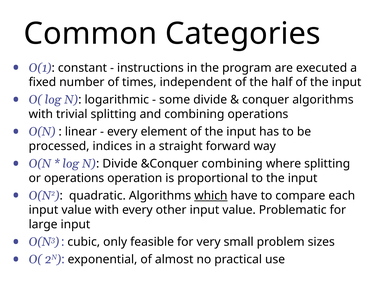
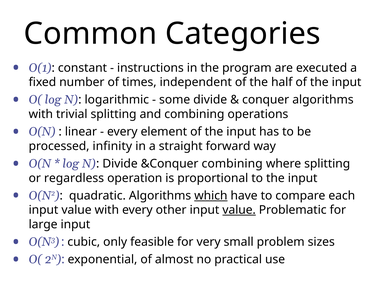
indices: indices -> infinity (112, 146)
or operations: operations -> regardless (74, 178)
value underline: none -> present (239, 210)
